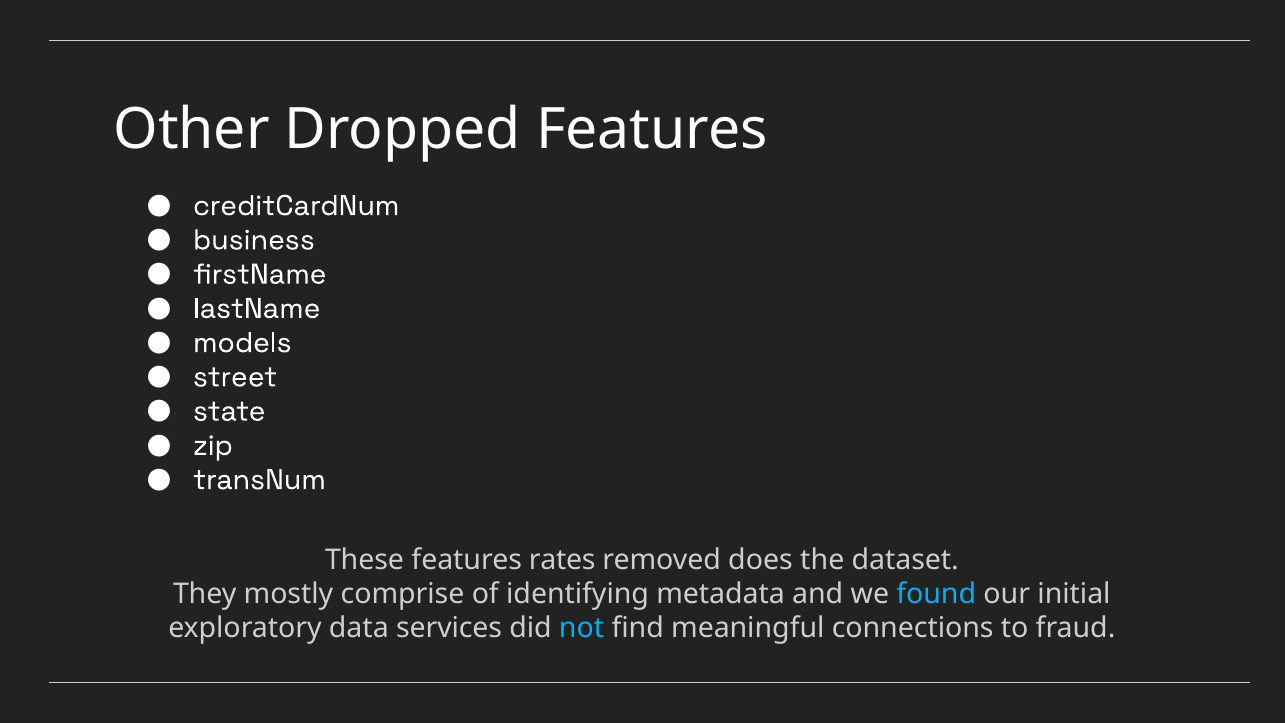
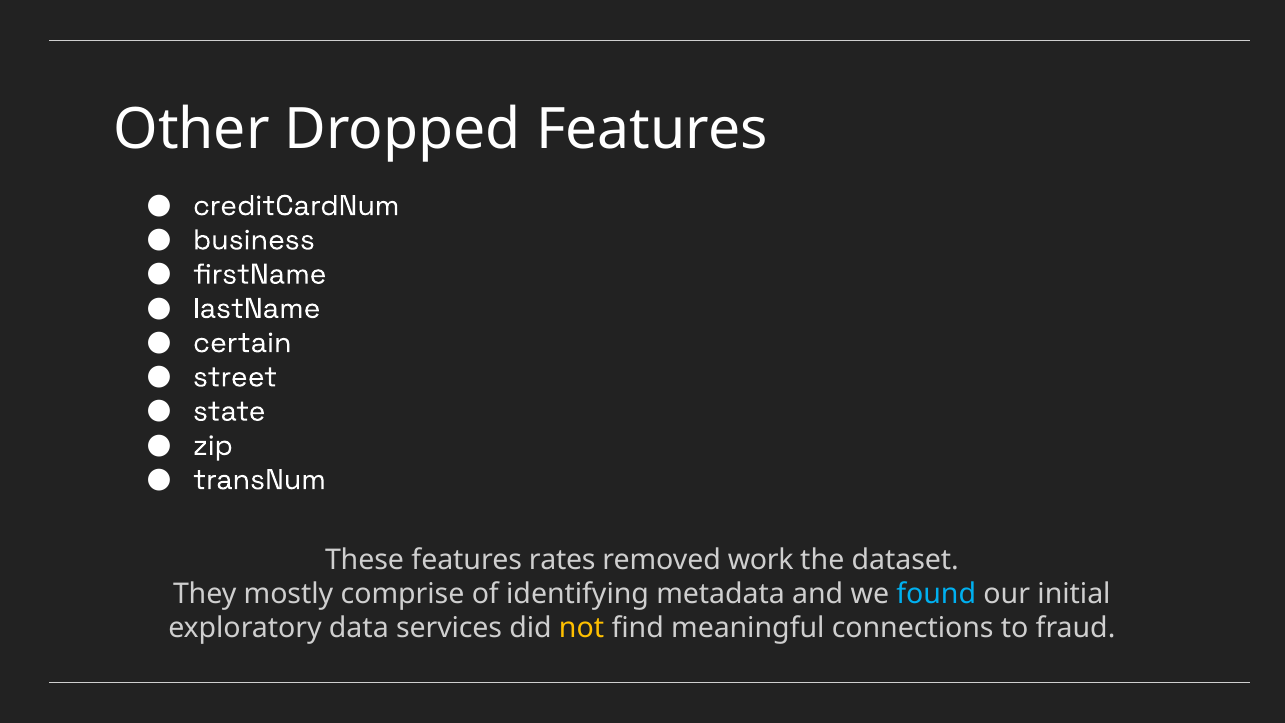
models: models -> certain (242, 343)
does: does -> work (761, 560)
not colour: light blue -> yellow (582, 628)
